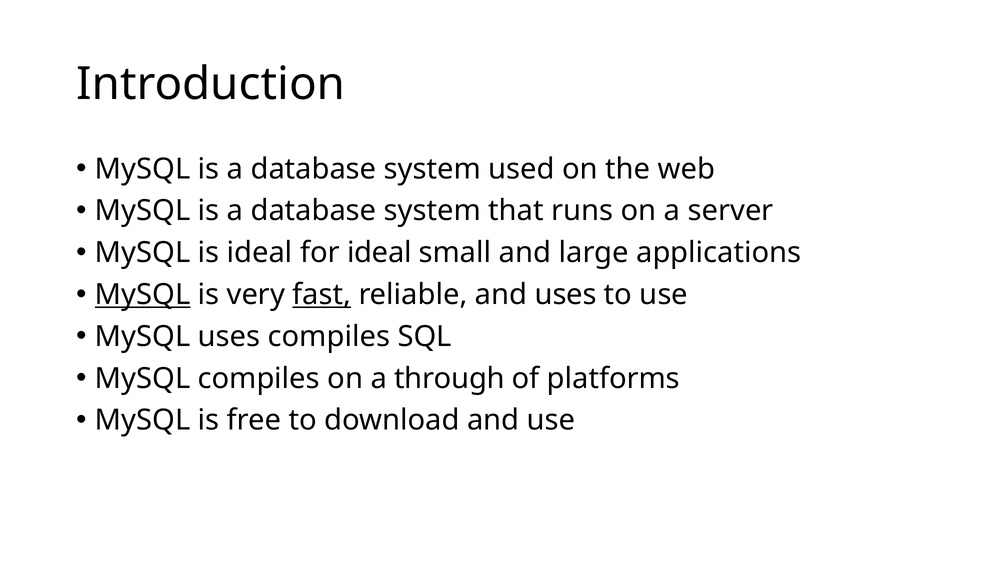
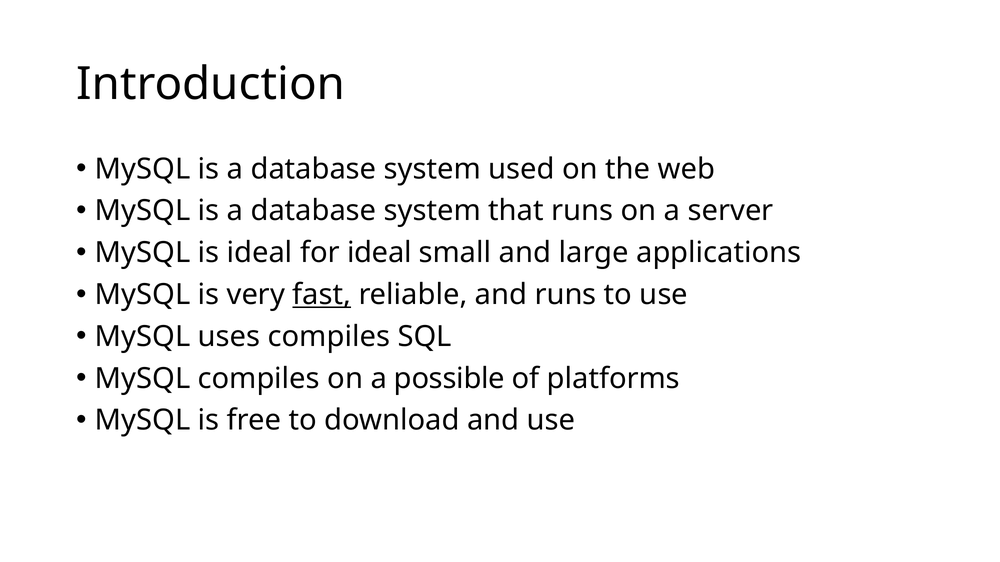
MySQL underline: present -> none (143, 295)
and uses: uses -> runs (566, 295)
through: through -> possible (449, 379)
